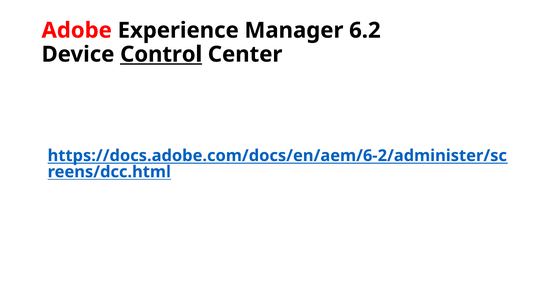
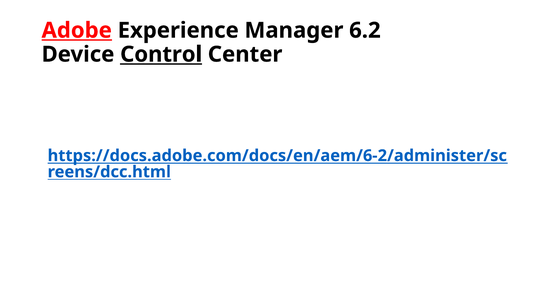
Adobe underline: none -> present (77, 30)
